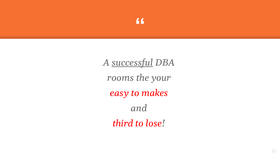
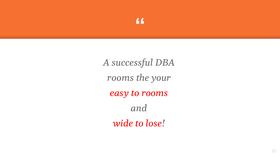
successful underline: present -> none (132, 63)
to makes: makes -> rooms (155, 93)
third: third -> wide (123, 124)
